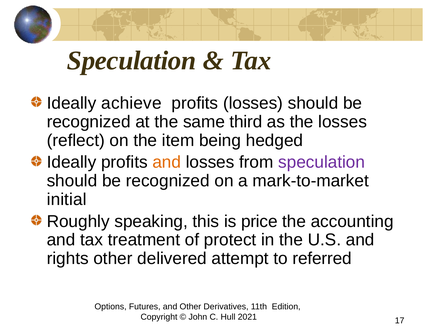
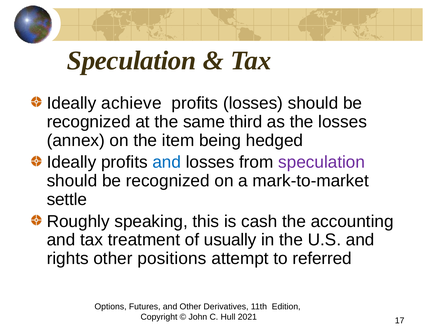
reflect: reflect -> annex (76, 141)
and colour: orange -> blue (167, 163)
initial: initial -> settle (67, 200)
price: price -> cash (259, 222)
protect: protect -> usually (230, 240)
delivered: delivered -> positions (172, 259)
